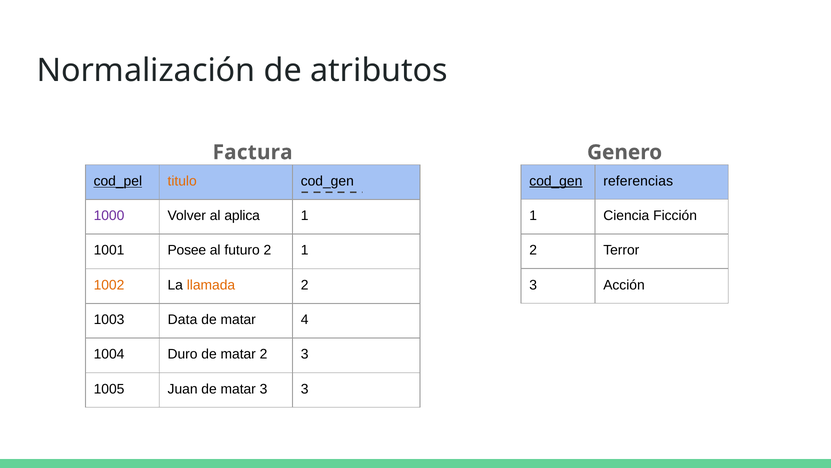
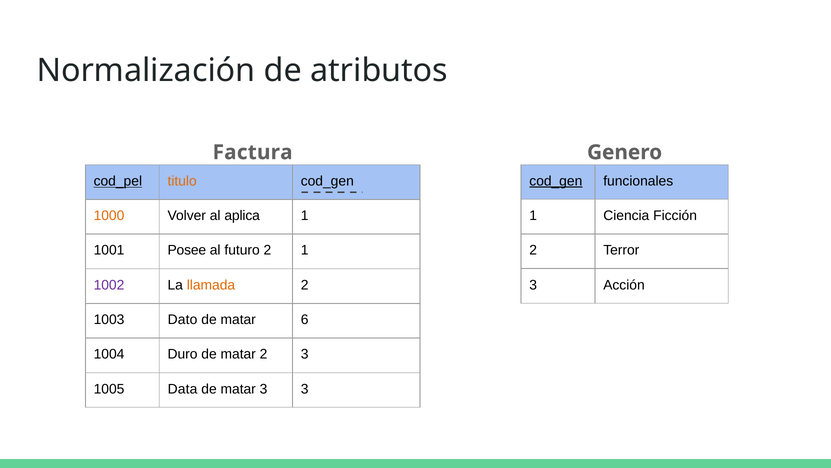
referencias: referencias -> funcionales (638, 181)
1000 colour: purple -> orange (109, 216)
1002 colour: orange -> purple (109, 285)
Data: Data -> Dato (183, 319)
4: 4 -> 6 (305, 319)
Juan: Juan -> Data (183, 389)
